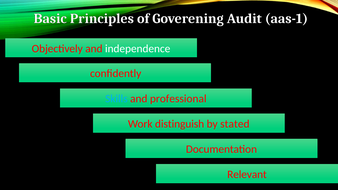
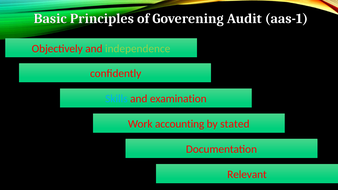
independence colour: white -> light green (138, 49)
professional: professional -> examination (178, 99)
distinguish: distinguish -> accounting (180, 124)
